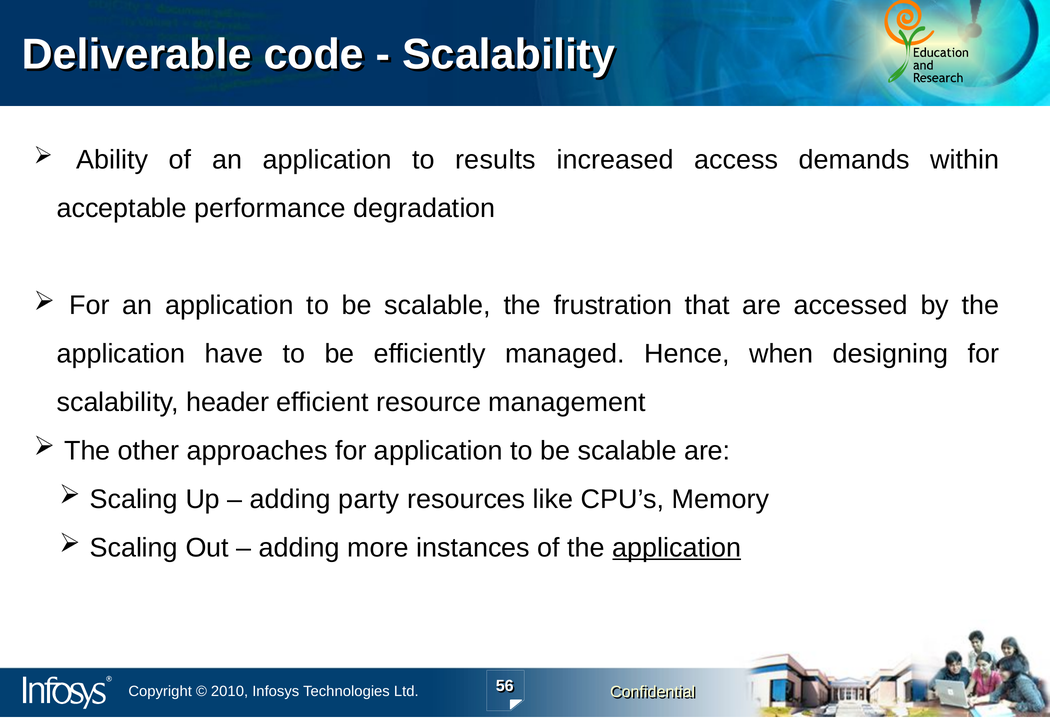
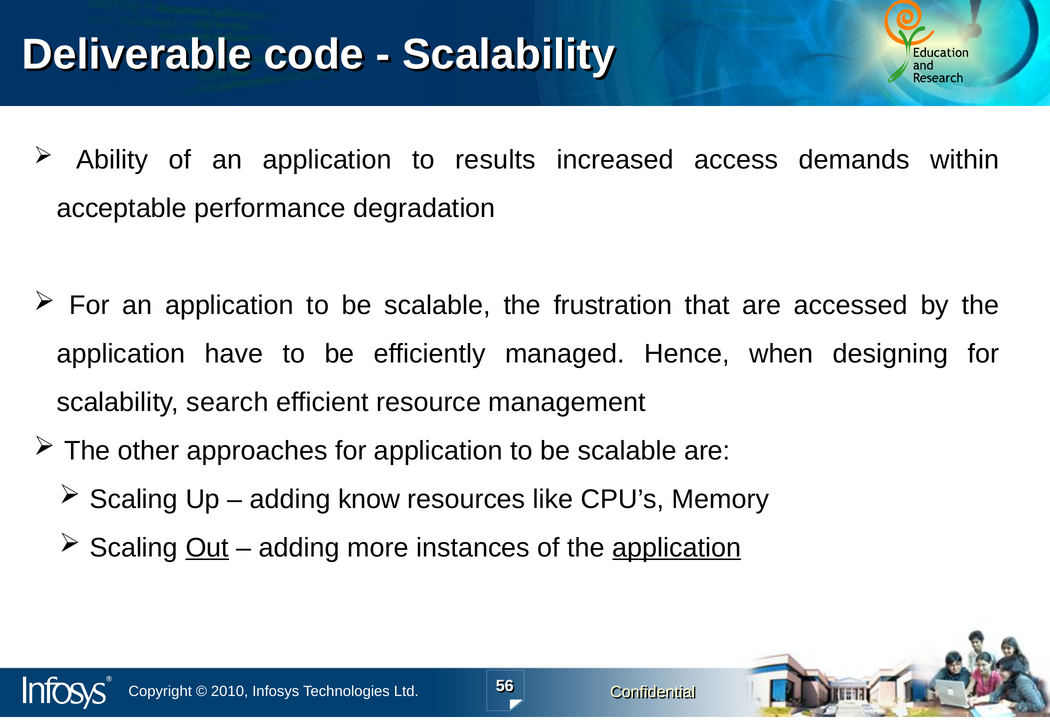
header: header -> search (227, 402)
party: party -> know (369, 499)
Out underline: none -> present (207, 548)
